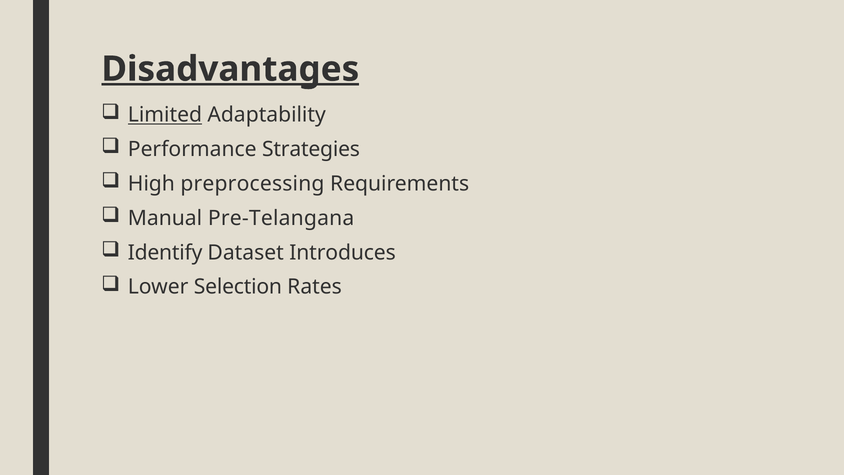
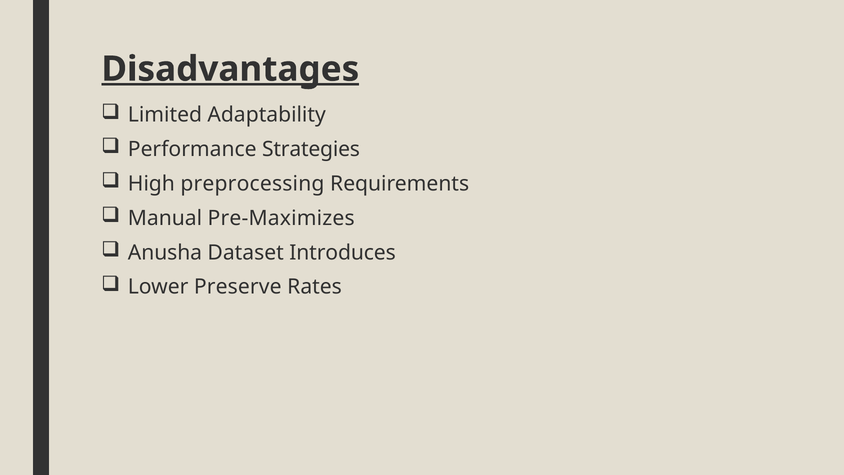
Limited underline: present -> none (165, 115)
Pre-Telangana: Pre-Telangana -> Pre-Maximizes (281, 218)
Identify: Identify -> Anusha (165, 252)
Selection: Selection -> Preserve (238, 287)
